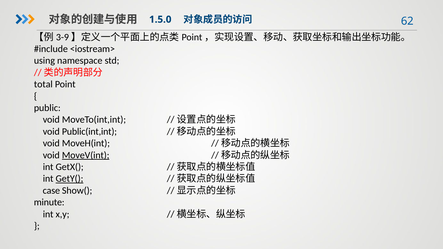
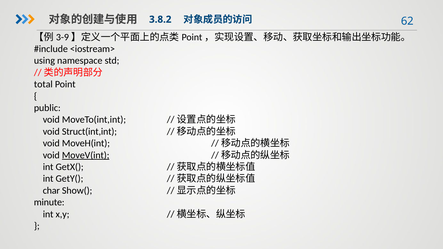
1.5.0: 1.5.0 -> 3.8.2 (160, 19)
Public(int,int: Public(int,int -> Struct(int,int (89, 132)
GetY( underline: present -> none (69, 179)
case: case -> char (51, 191)
